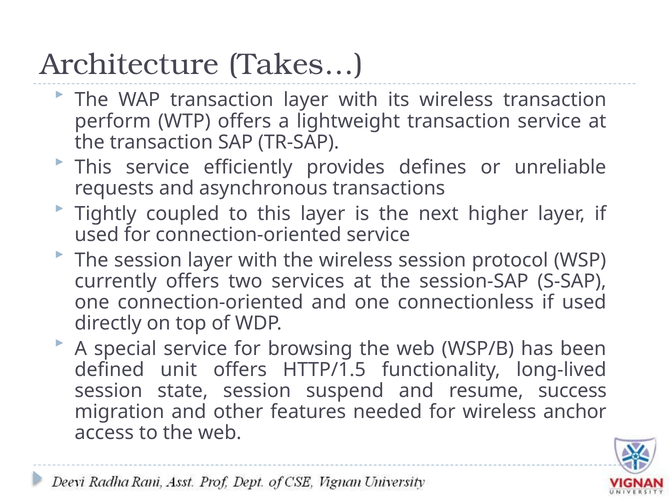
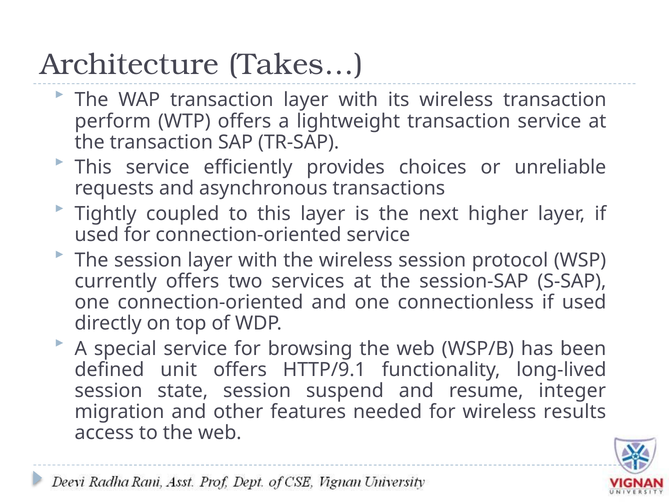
defines: defines -> choices (433, 167)
HTTP/1.5: HTTP/1.5 -> HTTP/9.1 (324, 369)
success: success -> integer (572, 391)
anchor: anchor -> results (575, 412)
